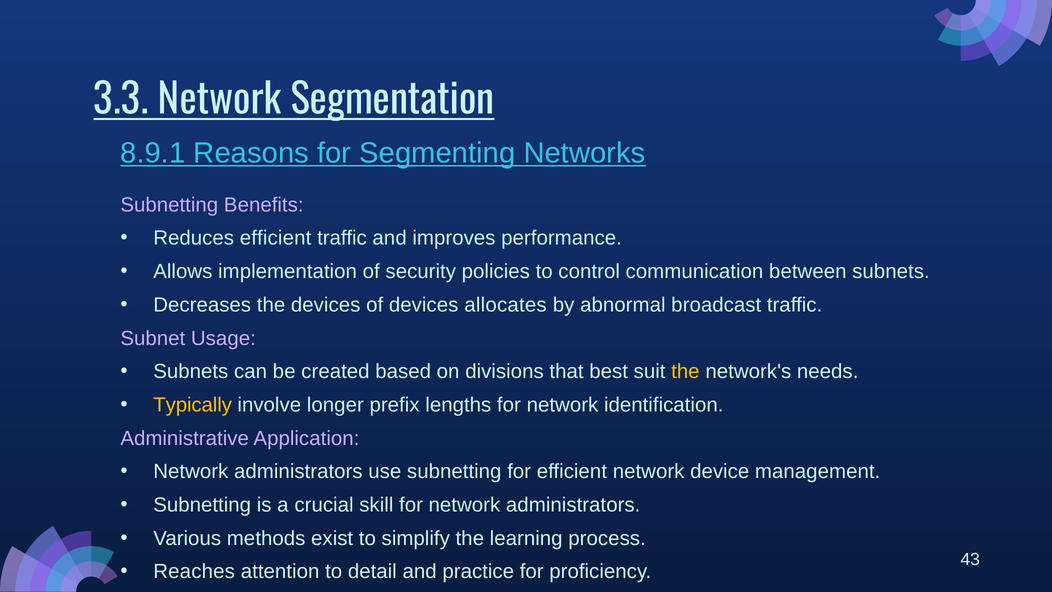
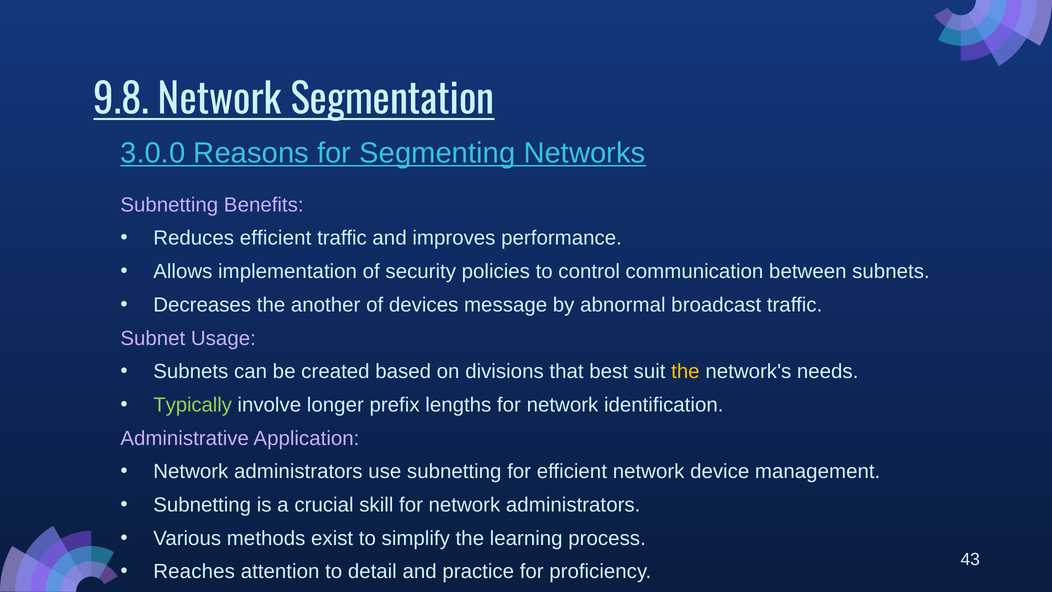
3.3: 3.3 -> 9.8 (121, 100)
8.9.1: 8.9.1 -> 3.0.0 (153, 153)
the devices: devices -> another (326, 305)
allocates: allocates -> message (506, 305)
Typically colour: yellow -> light green (193, 405)
